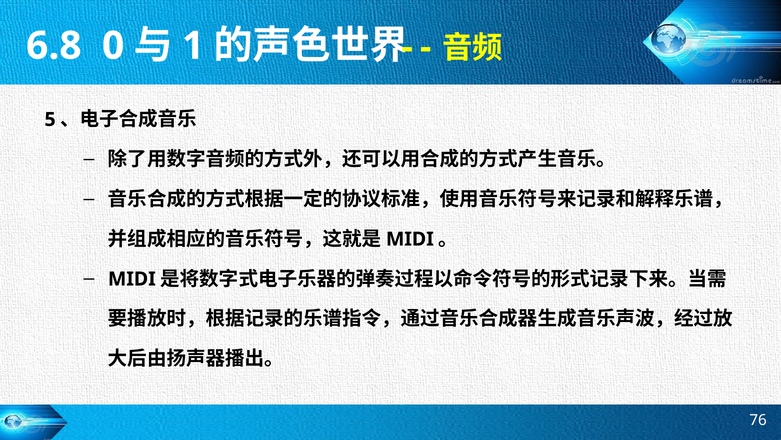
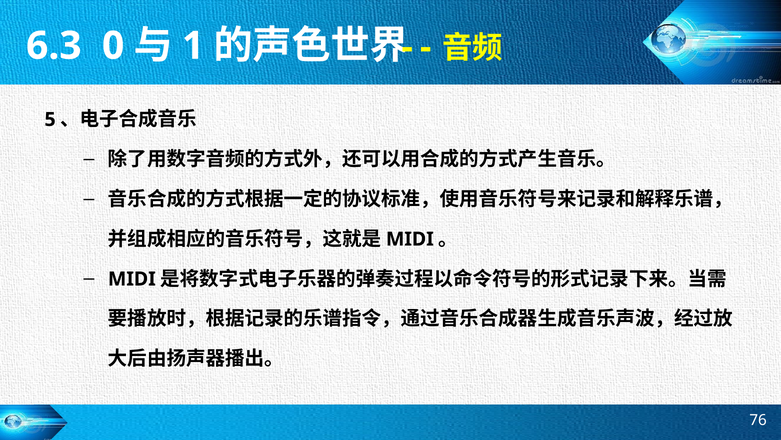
6.8: 6.8 -> 6.3 (54, 46)
